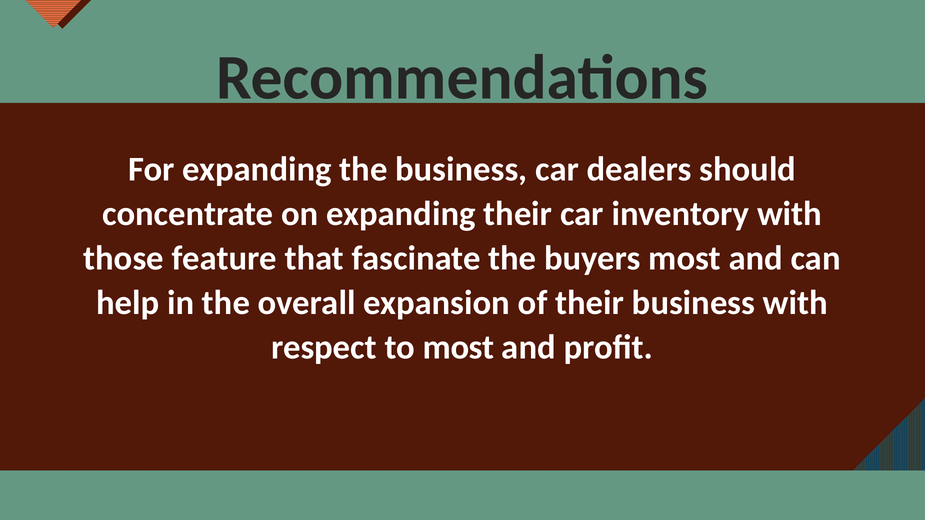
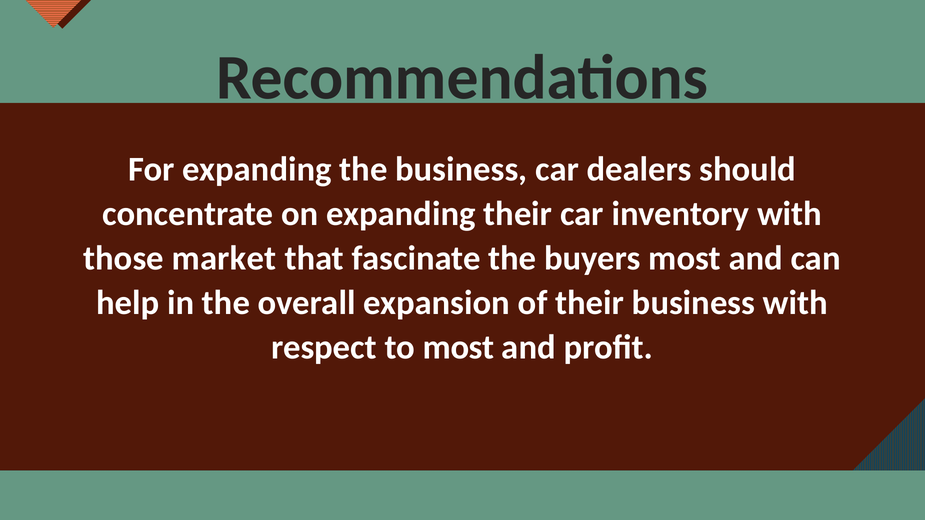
feature: feature -> market (224, 258)
